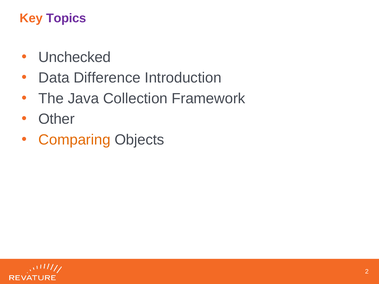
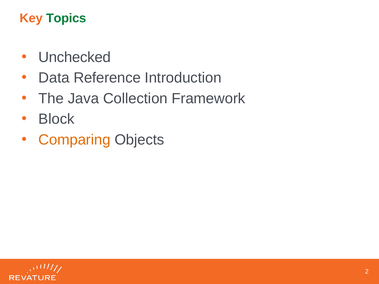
Topics colour: purple -> green (66, 18)
Difference: Difference -> Reference (107, 78)
Other: Other -> Block (56, 119)
